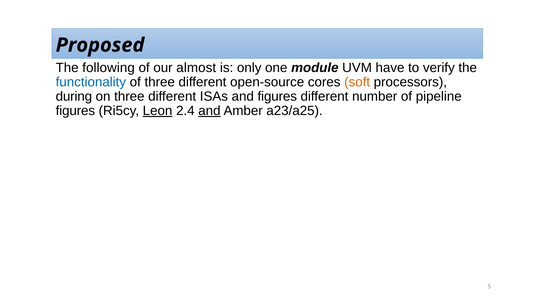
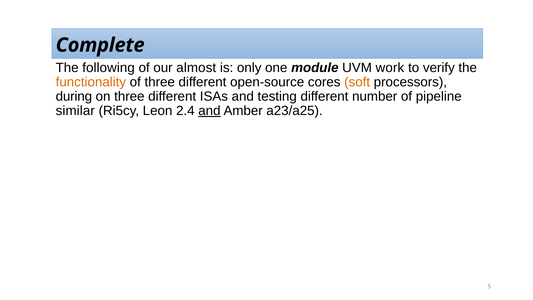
Proposed: Proposed -> Complete (100, 45)
have: have -> work (390, 68)
functionality colour: blue -> orange (91, 82)
and figures: figures -> testing (277, 96)
figures: figures -> similar (75, 111)
Leon underline: present -> none (158, 111)
